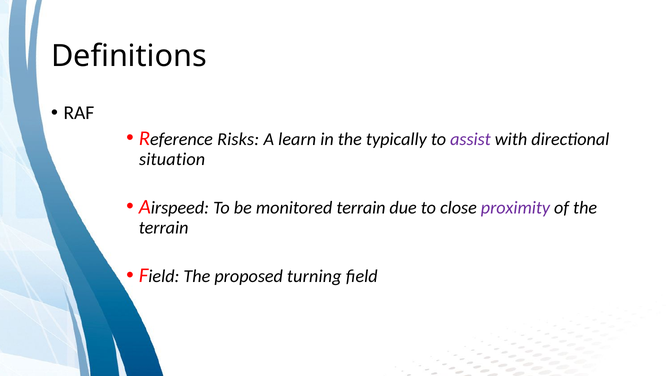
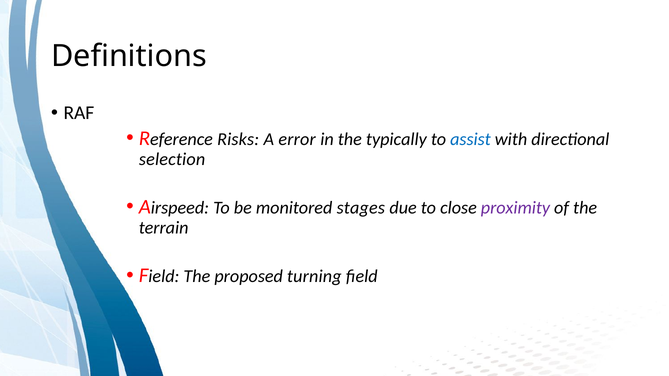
learn: learn -> error (297, 139)
assist colour: purple -> blue (470, 139)
situation: situation -> selection (172, 159)
monitored terrain: terrain -> stages (361, 208)
